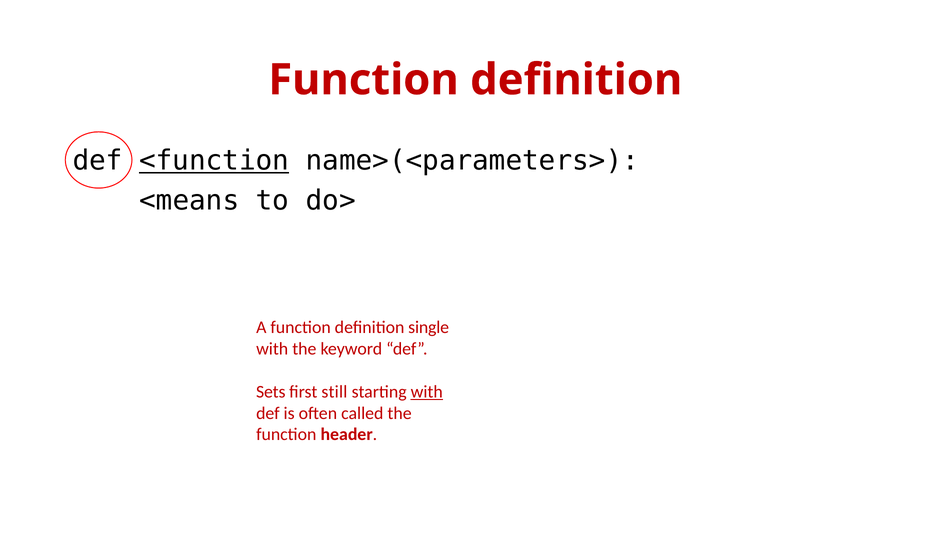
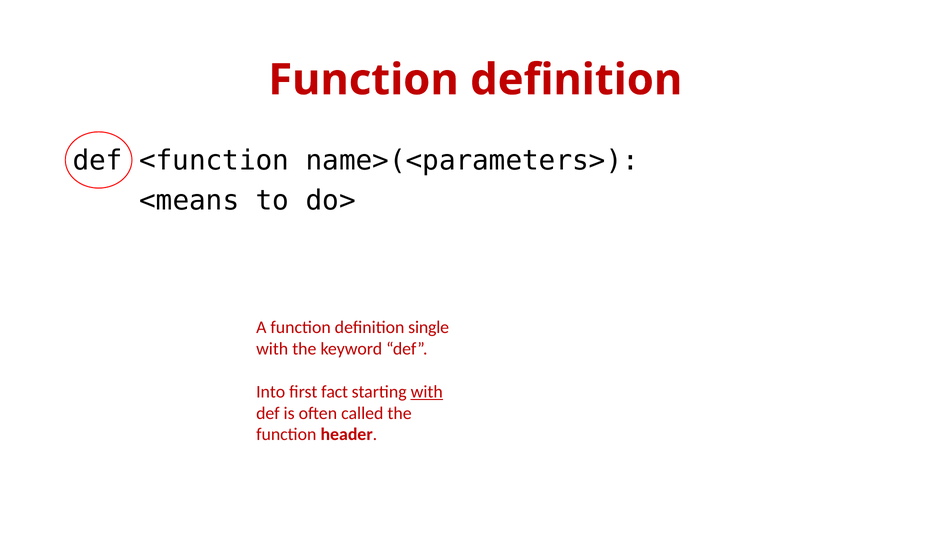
<function underline: present -> none (214, 161)
Sets: Sets -> Into (271, 392)
still: still -> fact (335, 392)
